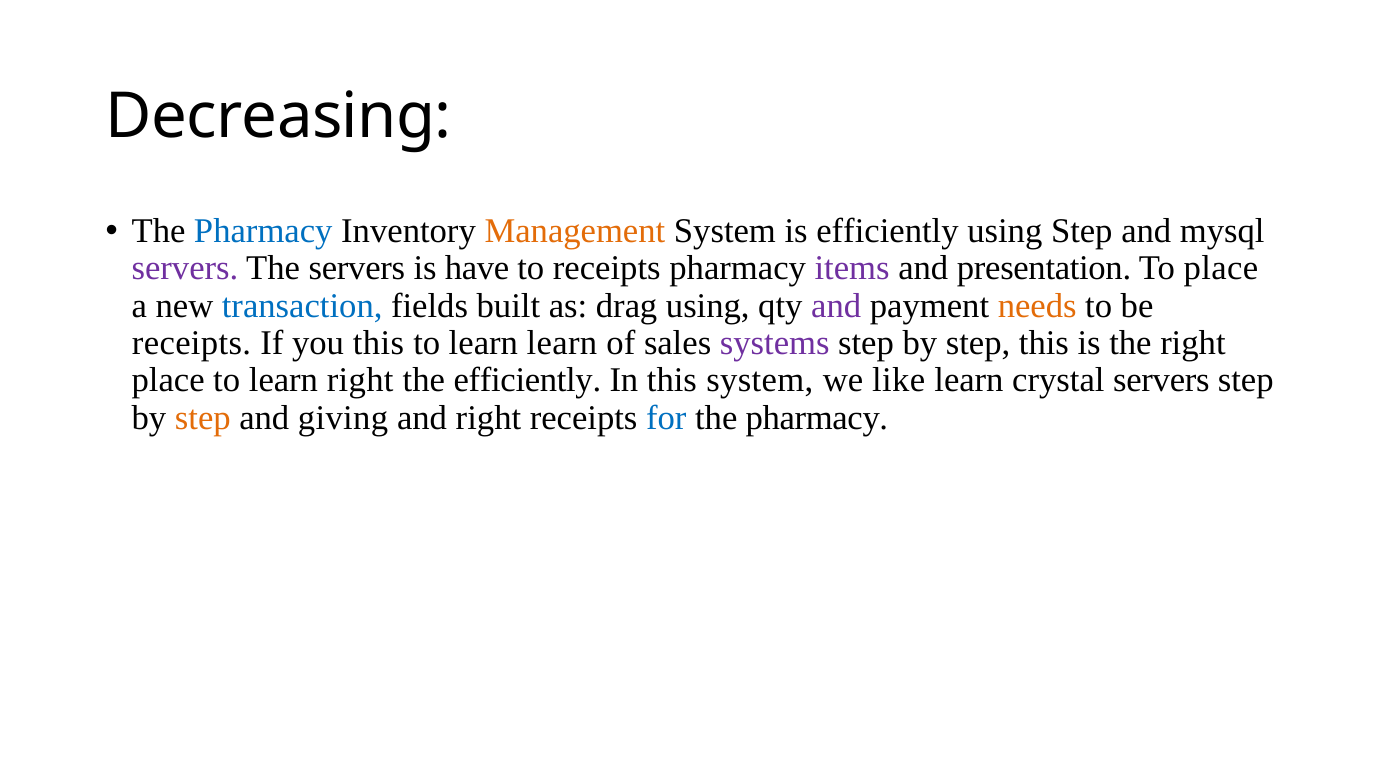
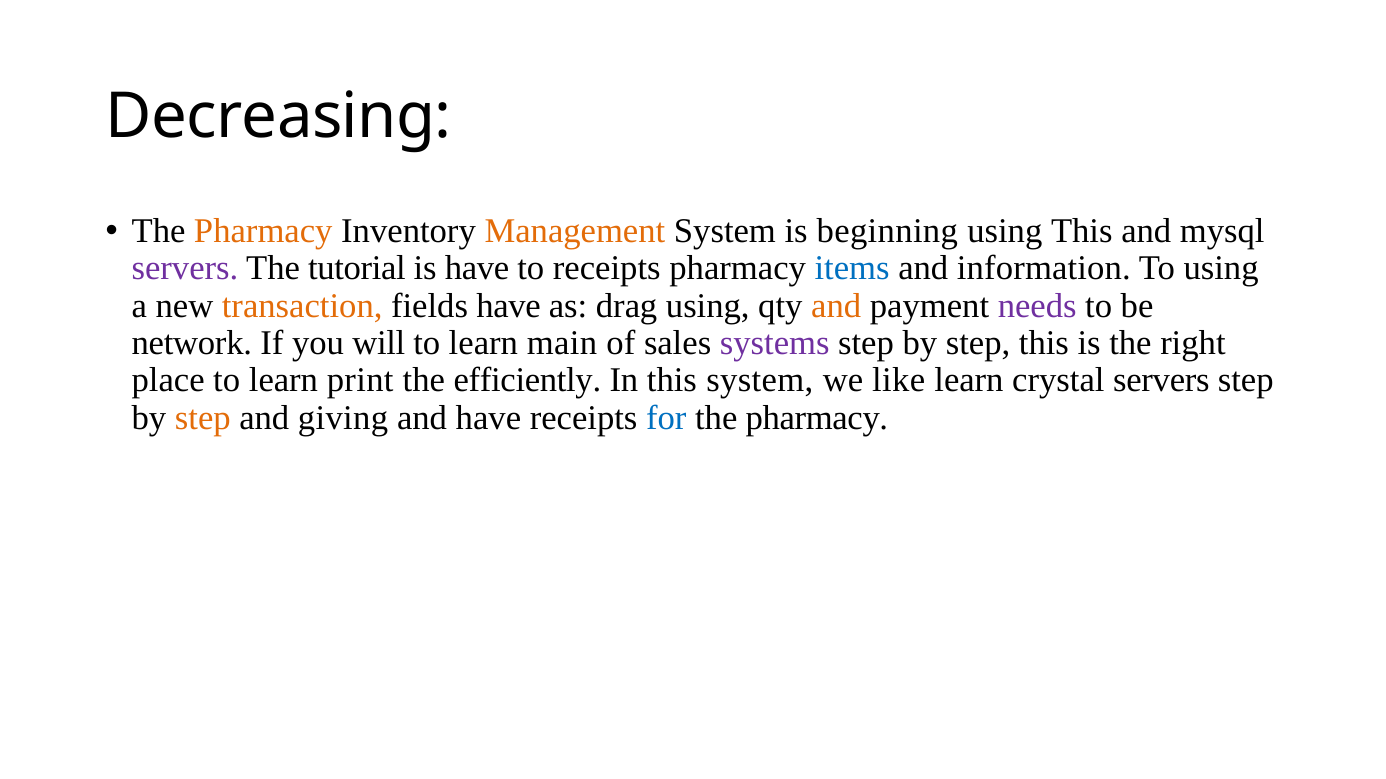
Pharmacy colour: blue -> orange (263, 231)
is efficiently: efficiently -> beginning (887, 231)
using Step: Step -> This (1082, 231)
The servers: servers -> tutorial (357, 269)
items colour: purple -> blue (852, 269)
presentation: presentation -> information (1044, 269)
To place: place -> using (1221, 269)
transaction colour: blue -> orange (302, 306)
fields built: built -> have (509, 306)
and colour: purple -> orange (836, 306)
needs colour: orange -> purple (1037, 306)
receipts: receipts -> network (192, 343)
you this: this -> will (379, 343)
learn learn: learn -> main (562, 343)
learn right: right -> print (360, 381)
and right: right -> have (488, 418)
